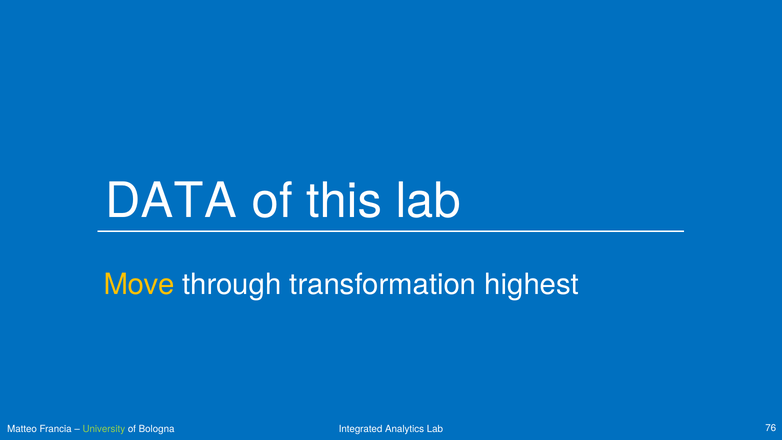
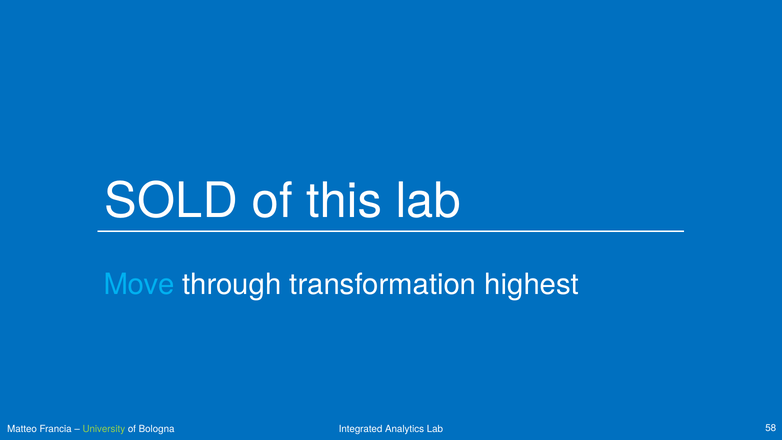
DATA: DATA -> SOLD (171, 201)
Move colour: yellow -> light blue (139, 285)
76: 76 -> 58 (771, 428)
